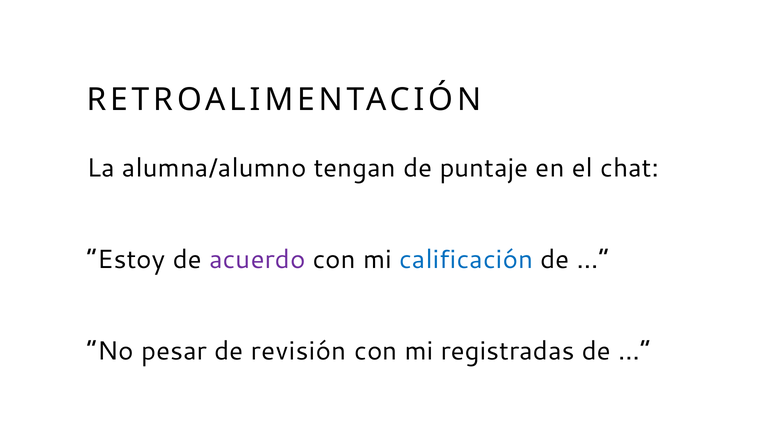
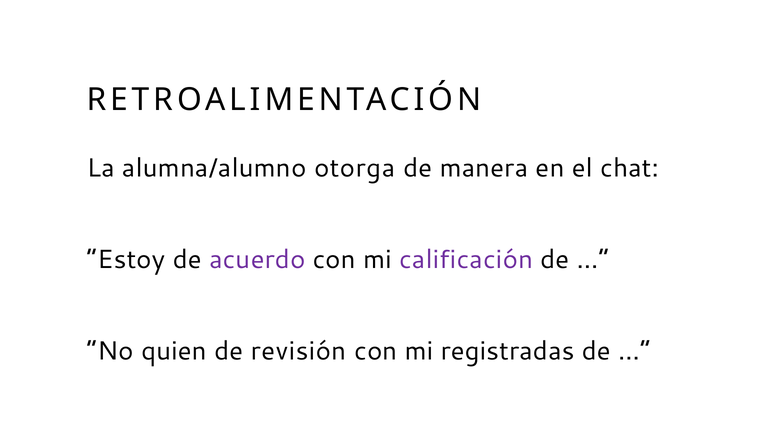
tengan: tengan -> otorga (355, 168)
puntaje: puntaje -> manera (484, 168)
calificación colour: blue -> purple (466, 259)
pesar: pesar -> quien (174, 351)
